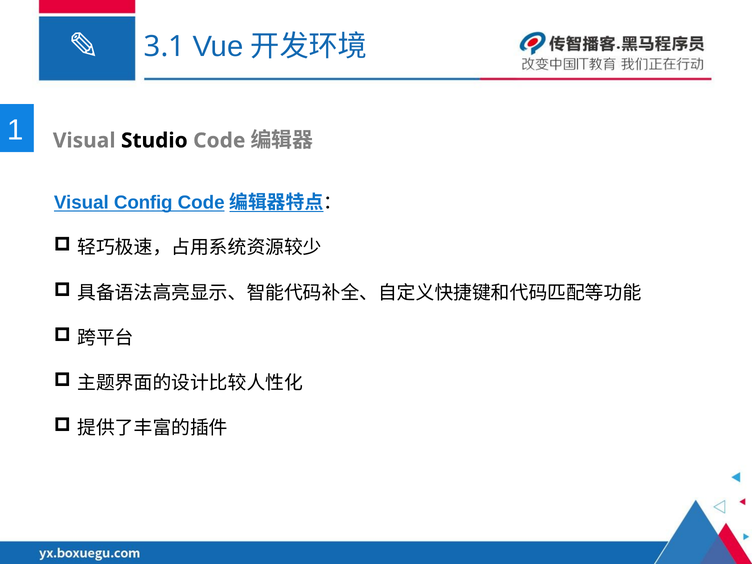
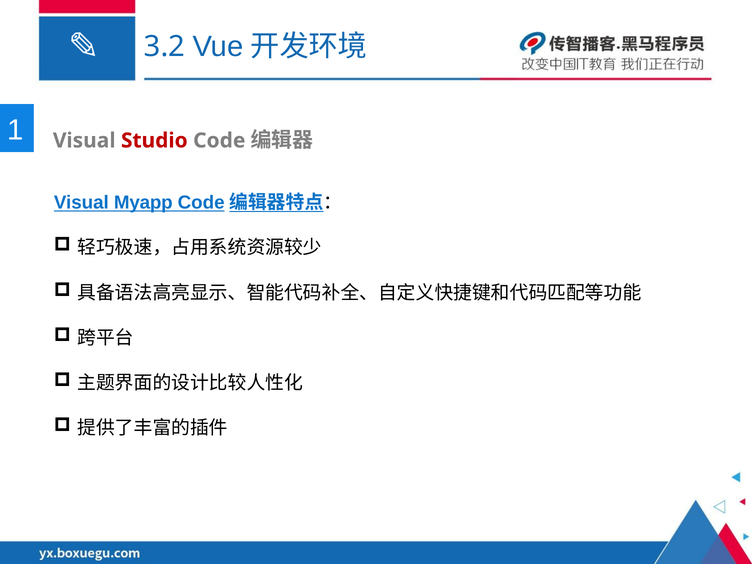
3.1: 3.1 -> 3.2 (164, 47)
Studio colour: black -> red (154, 141)
Config: Config -> Myapp (143, 203)
